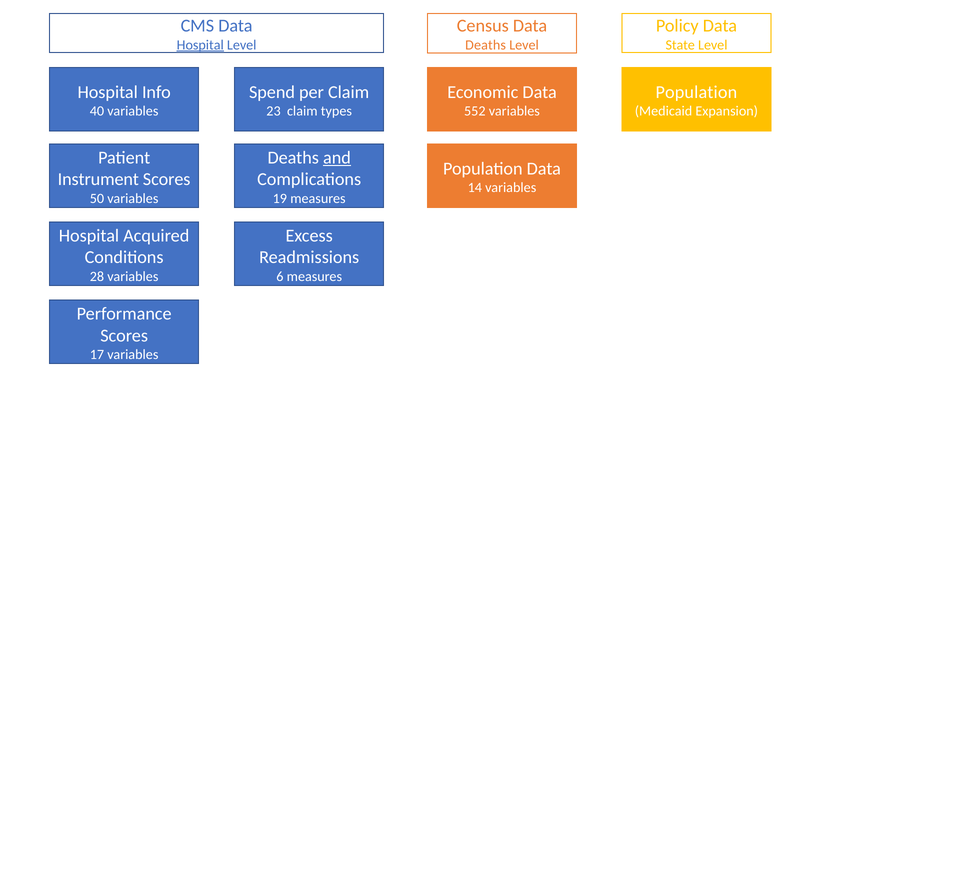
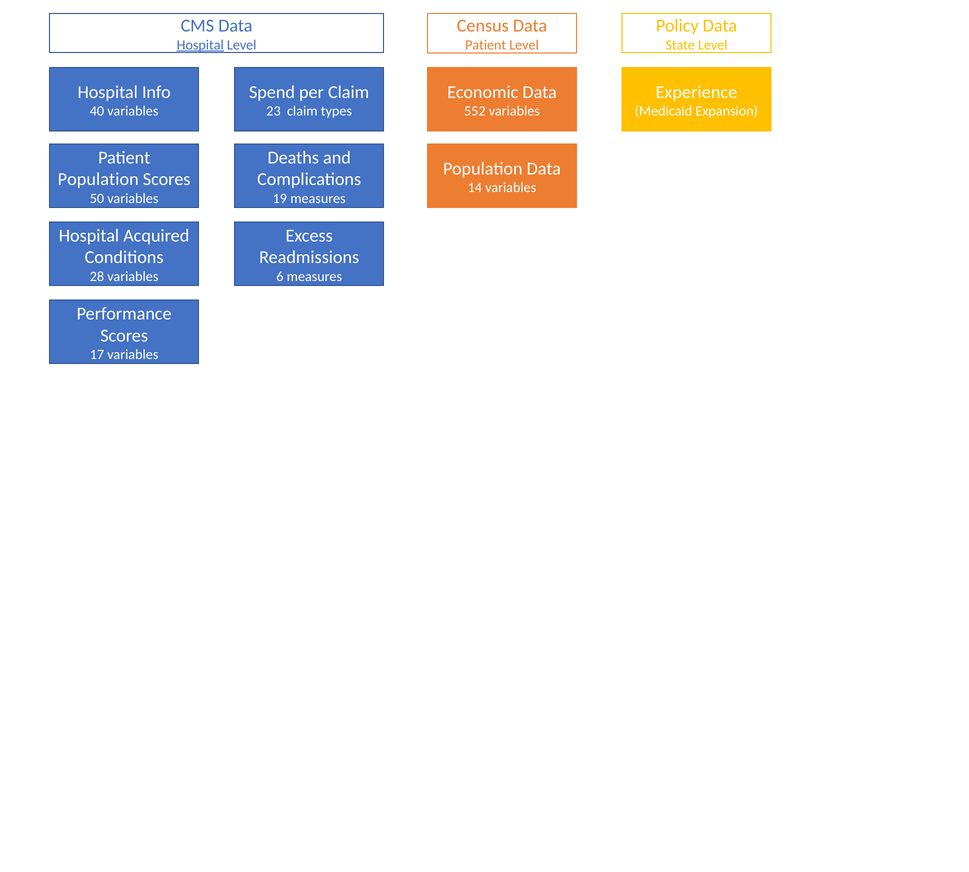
Deaths: Deaths -> Patient (486, 45)
Population: Population -> Experience (696, 92)
and underline: present -> none (337, 158)
Instrument: Instrument -> Population (98, 179)
